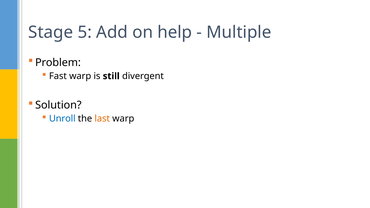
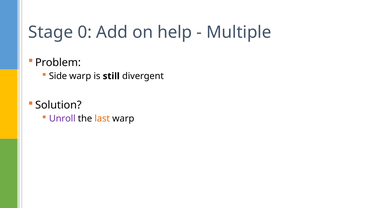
5: 5 -> 0 (85, 32)
Fast: Fast -> Side (58, 76)
Unroll colour: blue -> purple (62, 119)
